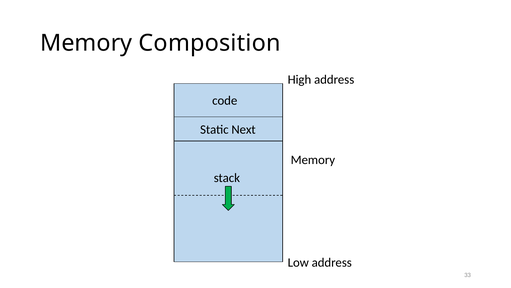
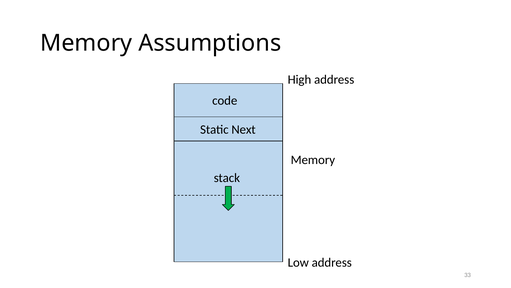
Composition: Composition -> Assumptions (210, 43)
